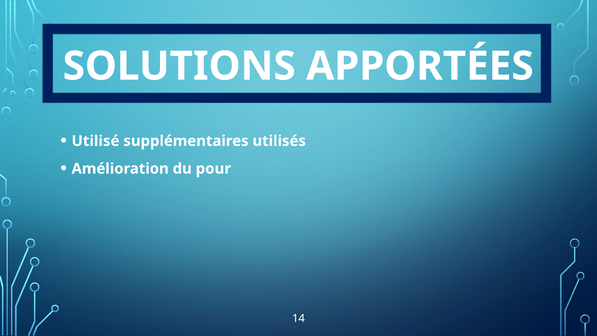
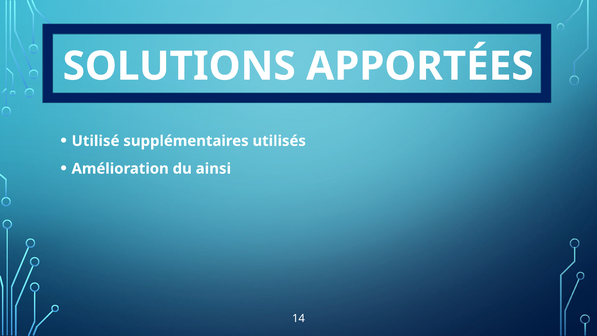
pour: pour -> ainsi (213, 169)
